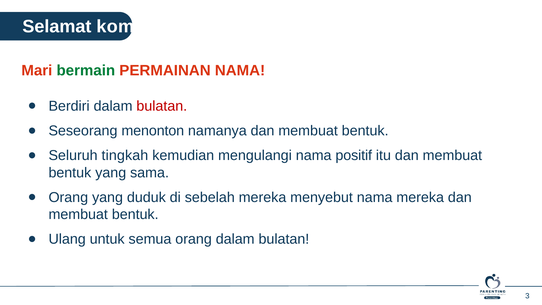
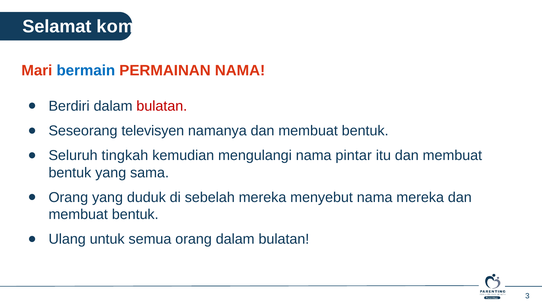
bermain colour: green -> blue (86, 70)
menonton: menonton -> televisyen (153, 131)
positif: positif -> pintar (354, 155)
